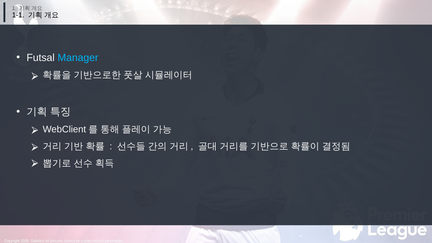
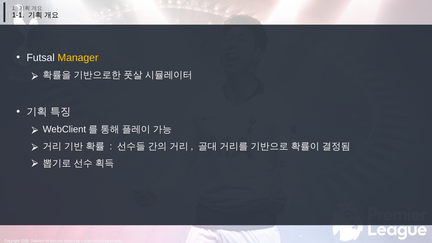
Manager colour: light blue -> yellow (78, 58)
